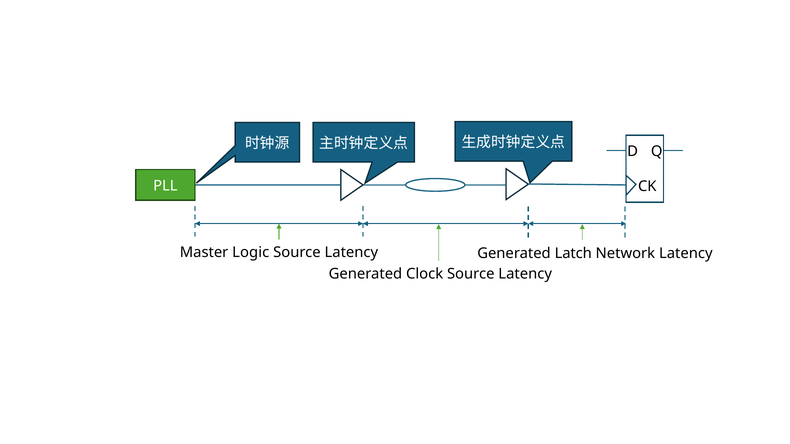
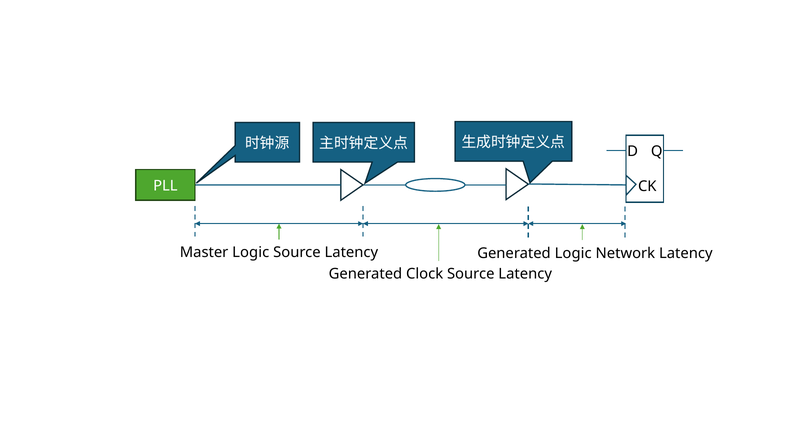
Generated Latch: Latch -> Logic (573, 254)
